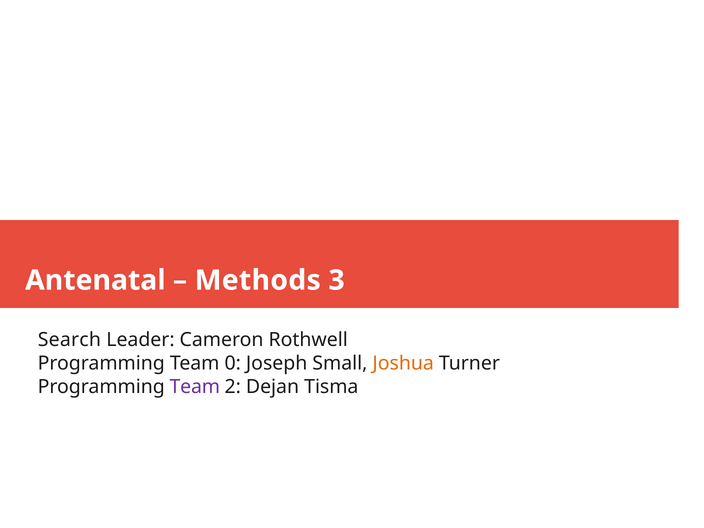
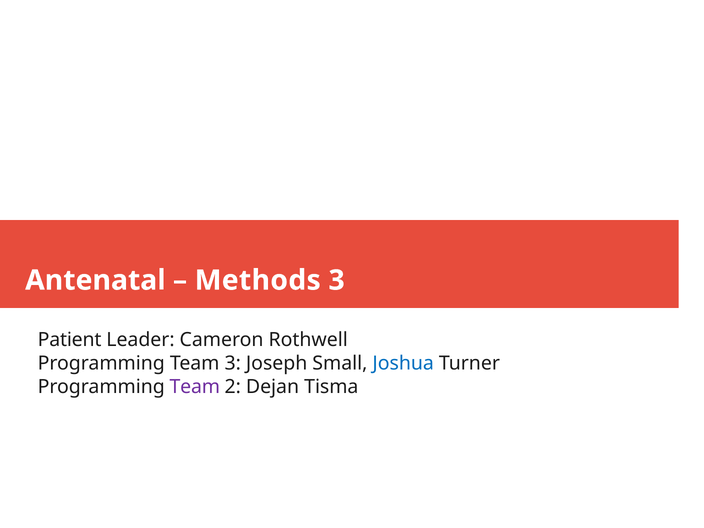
Search: Search -> Patient (70, 340)
Team 0: 0 -> 3 (233, 363)
Joshua colour: orange -> blue (403, 363)
